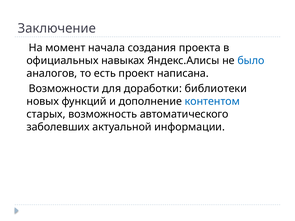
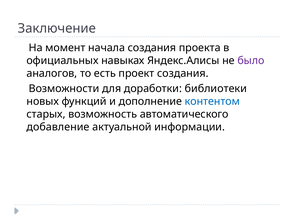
было colour: blue -> purple (251, 61)
проект написана: написана -> создания (183, 73)
заболевших: заболевших -> добавление (58, 127)
